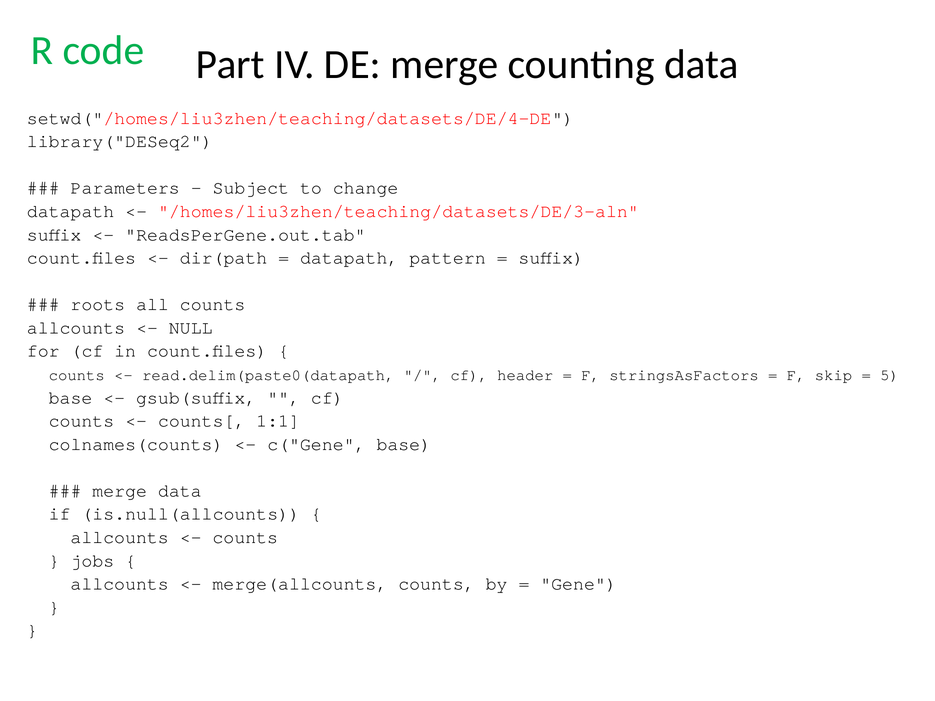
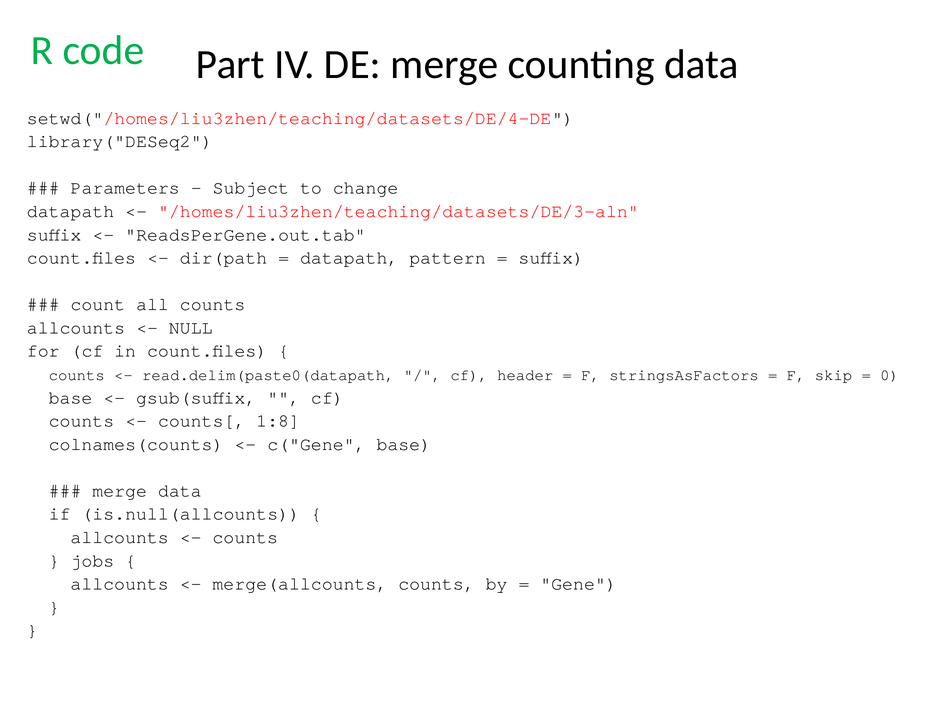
roots: roots -> count (98, 304)
5: 5 -> 0 (890, 375)
1:1: 1:1 -> 1:8 (278, 421)
